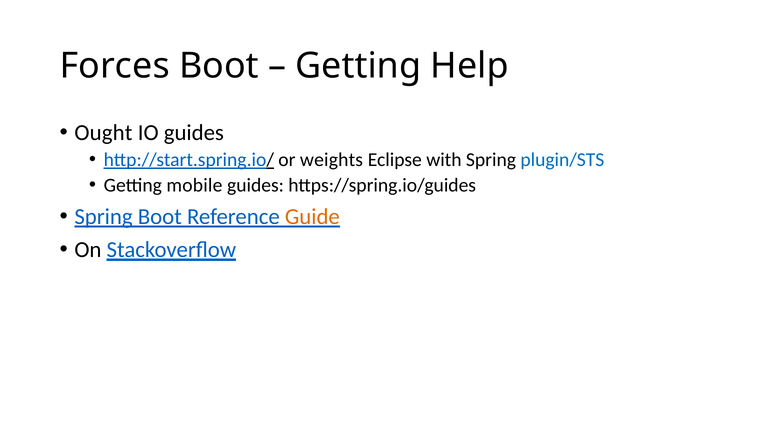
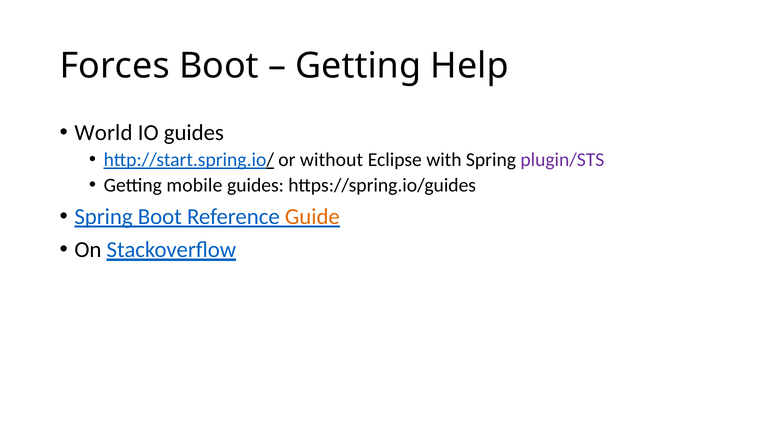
Ought: Ought -> World (103, 132)
weights: weights -> without (332, 160)
plugin/STS colour: blue -> purple (562, 160)
